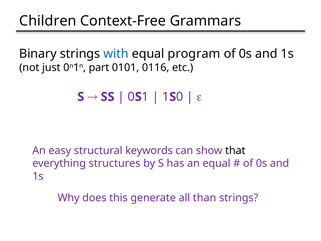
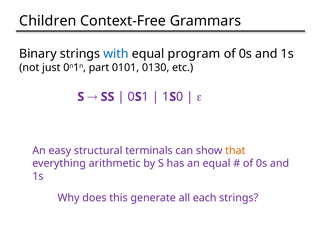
0116: 0116 -> 0130 (156, 67)
keywords: keywords -> terminals (149, 150)
that colour: black -> orange (235, 150)
structures: structures -> arithmetic (115, 163)
than: than -> each (205, 198)
